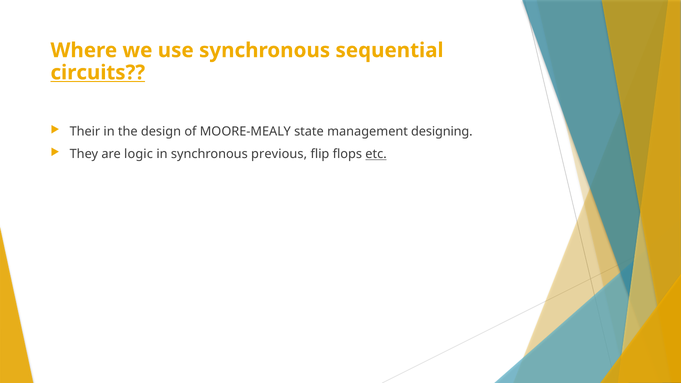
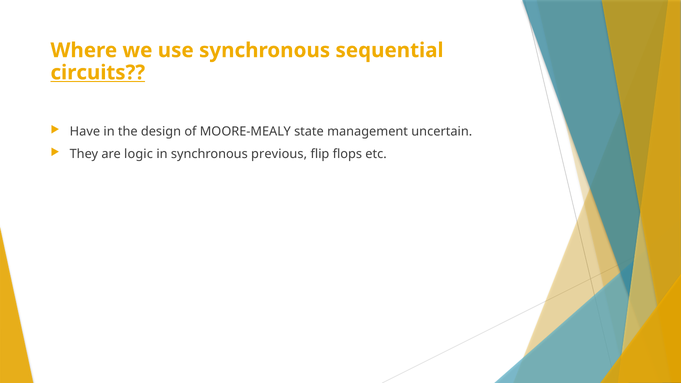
Their: Their -> Have (85, 132)
designing: designing -> uncertain (442, 132)
etc underline: present -> none (376, 154)
